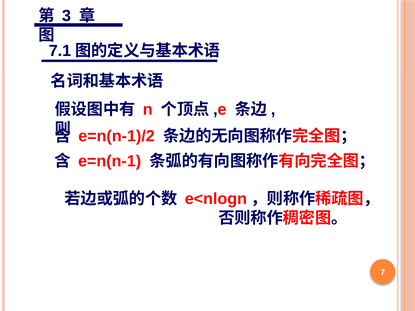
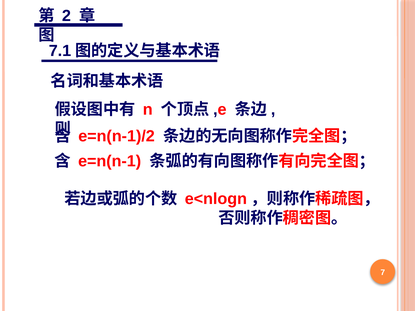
3: 3 -> 2 (66, 16)
